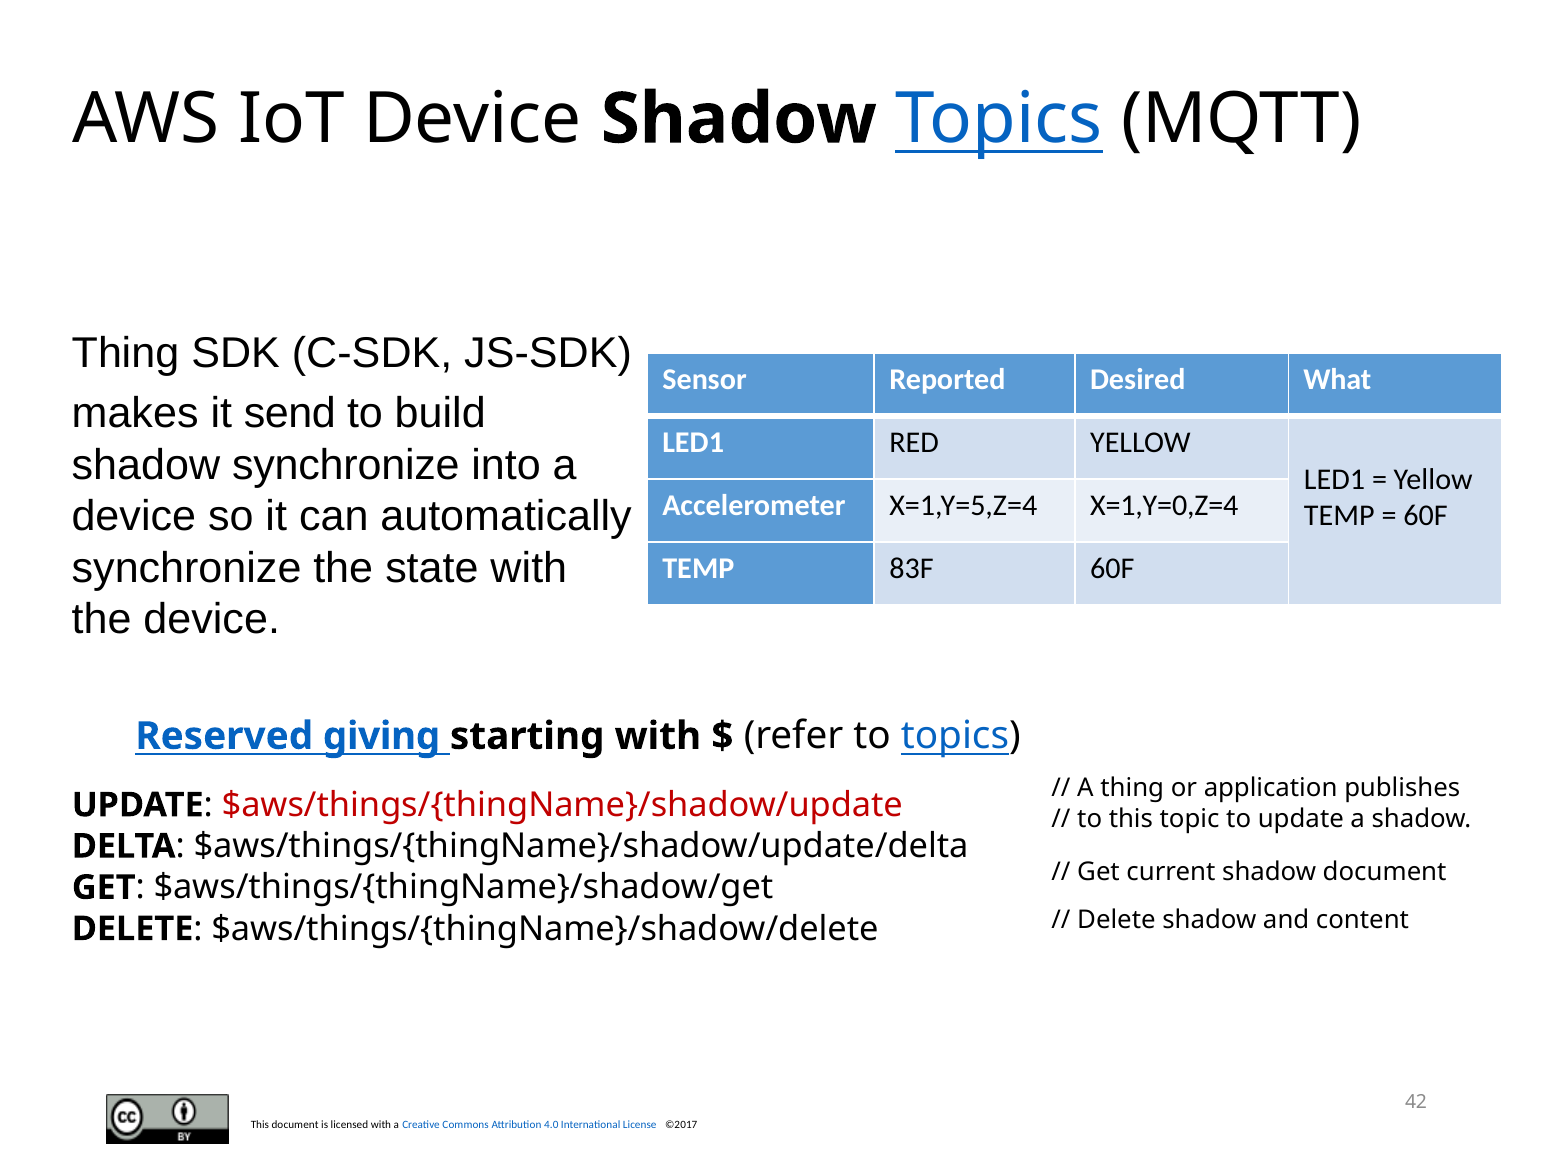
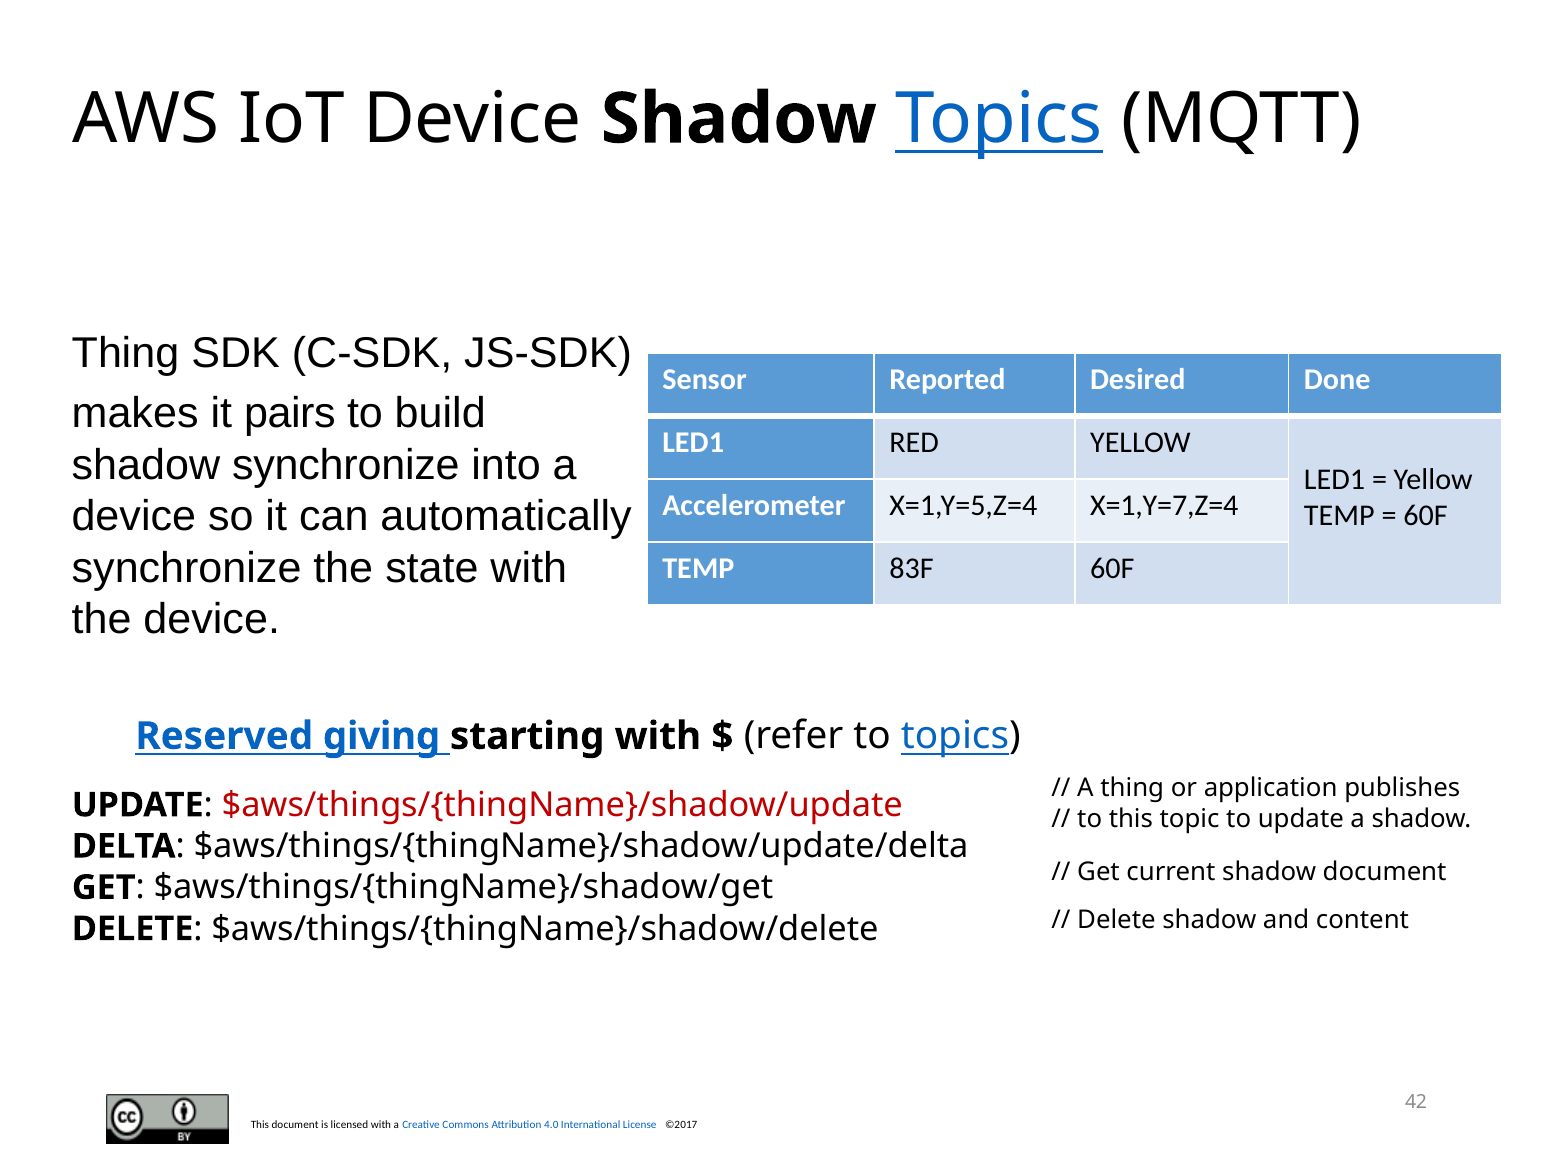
What: What -> Done (1337, 380)
send: send -> pairs (290, 413)
X=1,Y=0,Z=4: X=1,Y=0,Z=4 -> X=1,Y=7,Z=4 (1164, 506)
